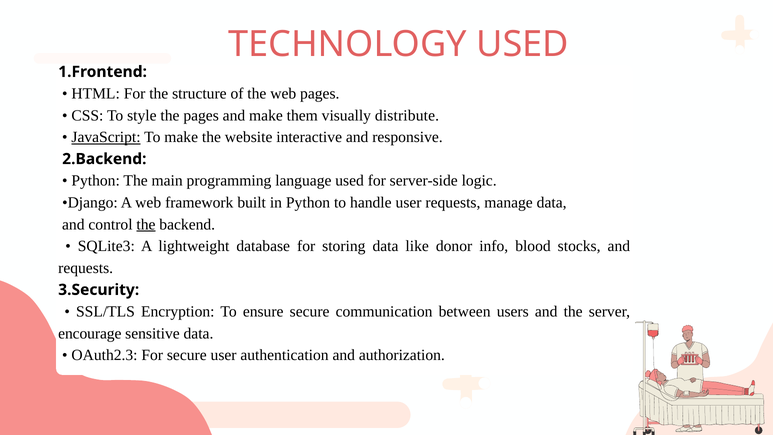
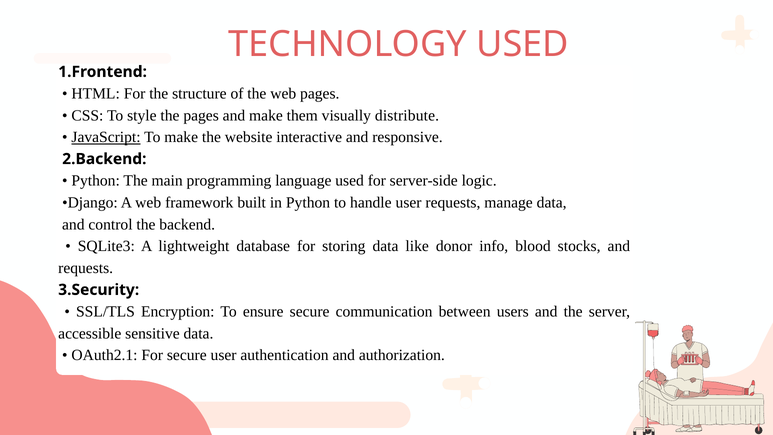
the underline: present -> none (146, 224)
encourage: encourage -> accessible (90, 333)
OAuth2.3: OAuth2.3 -> OAuth2.1 (104, 355)
